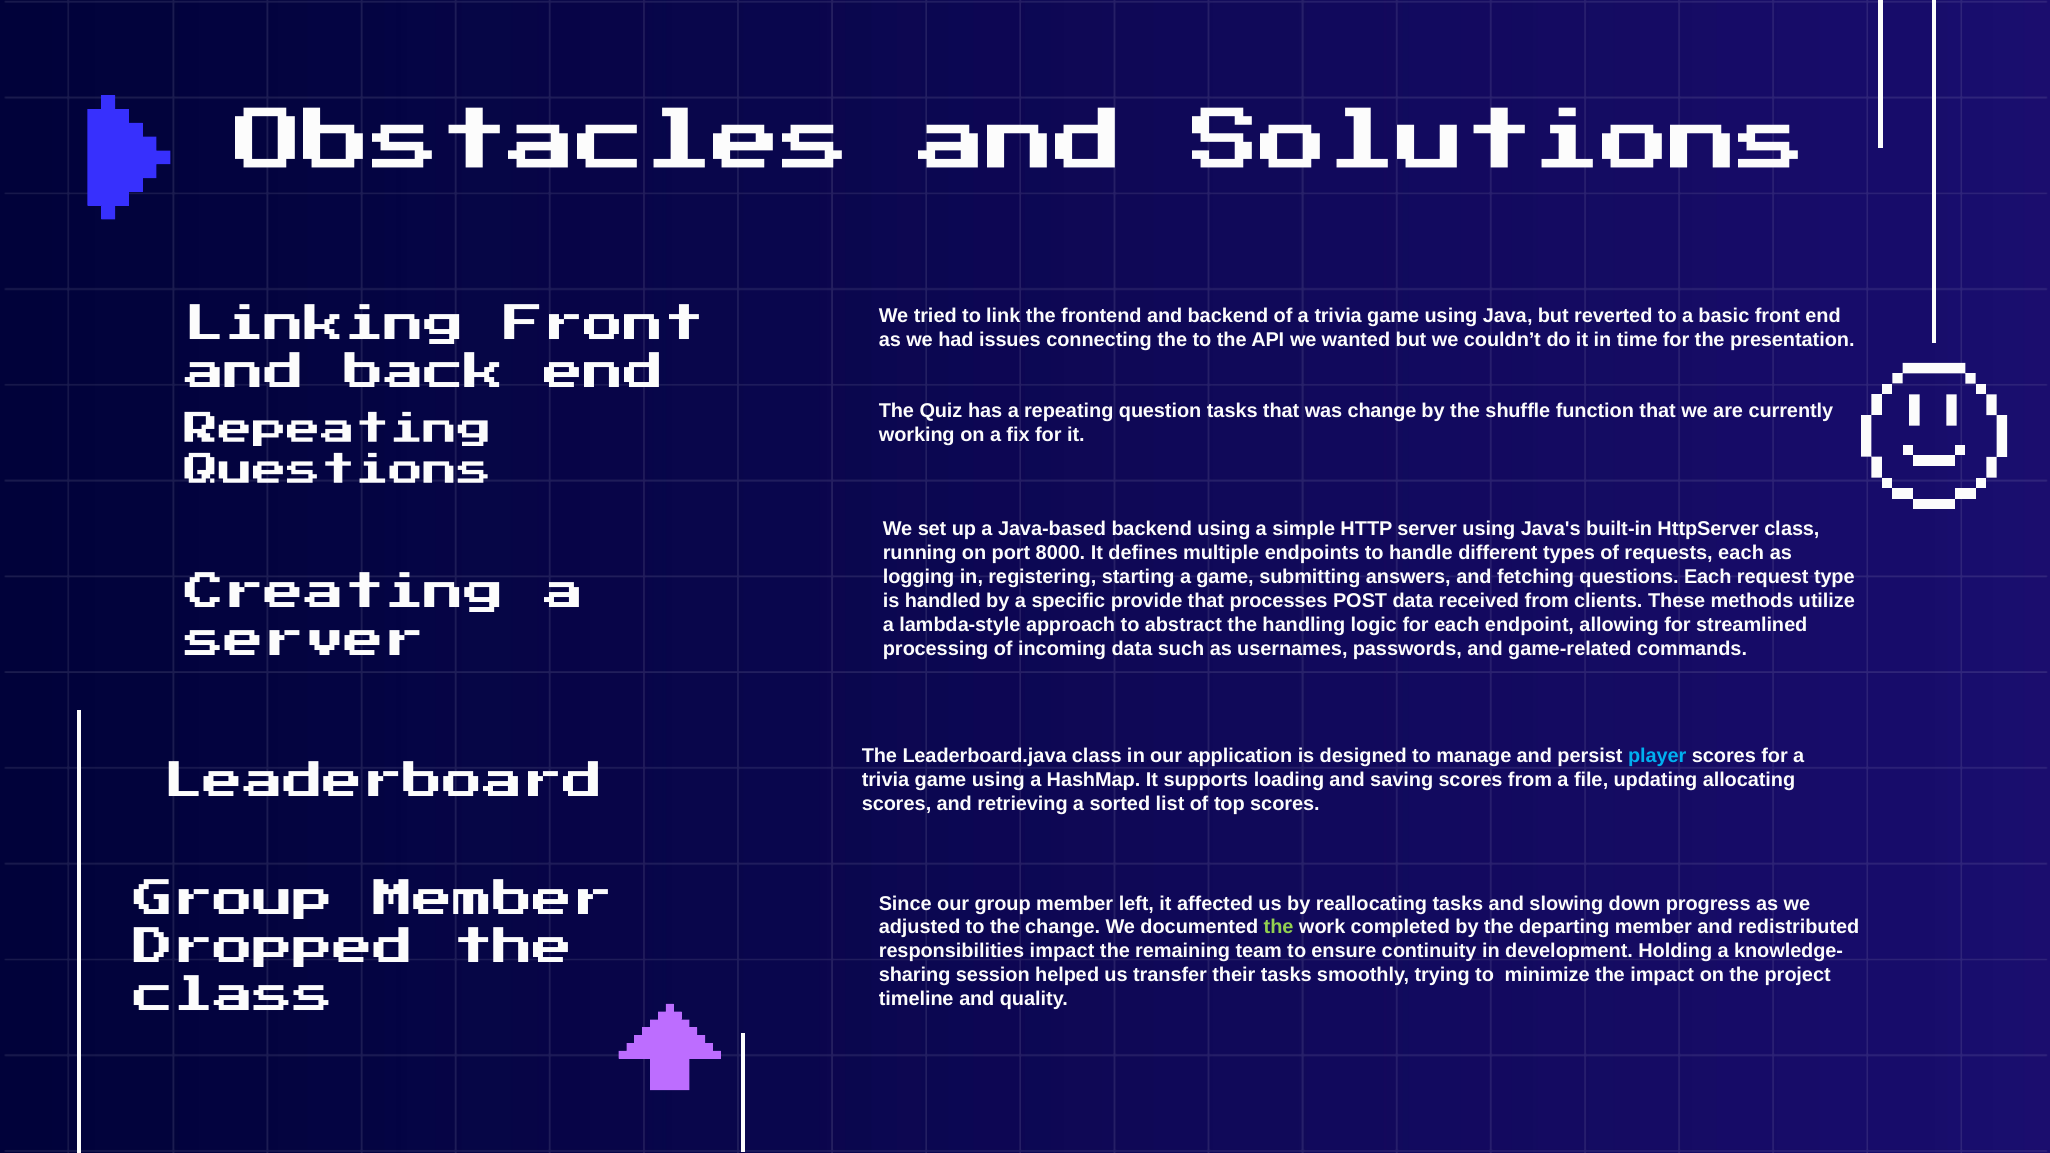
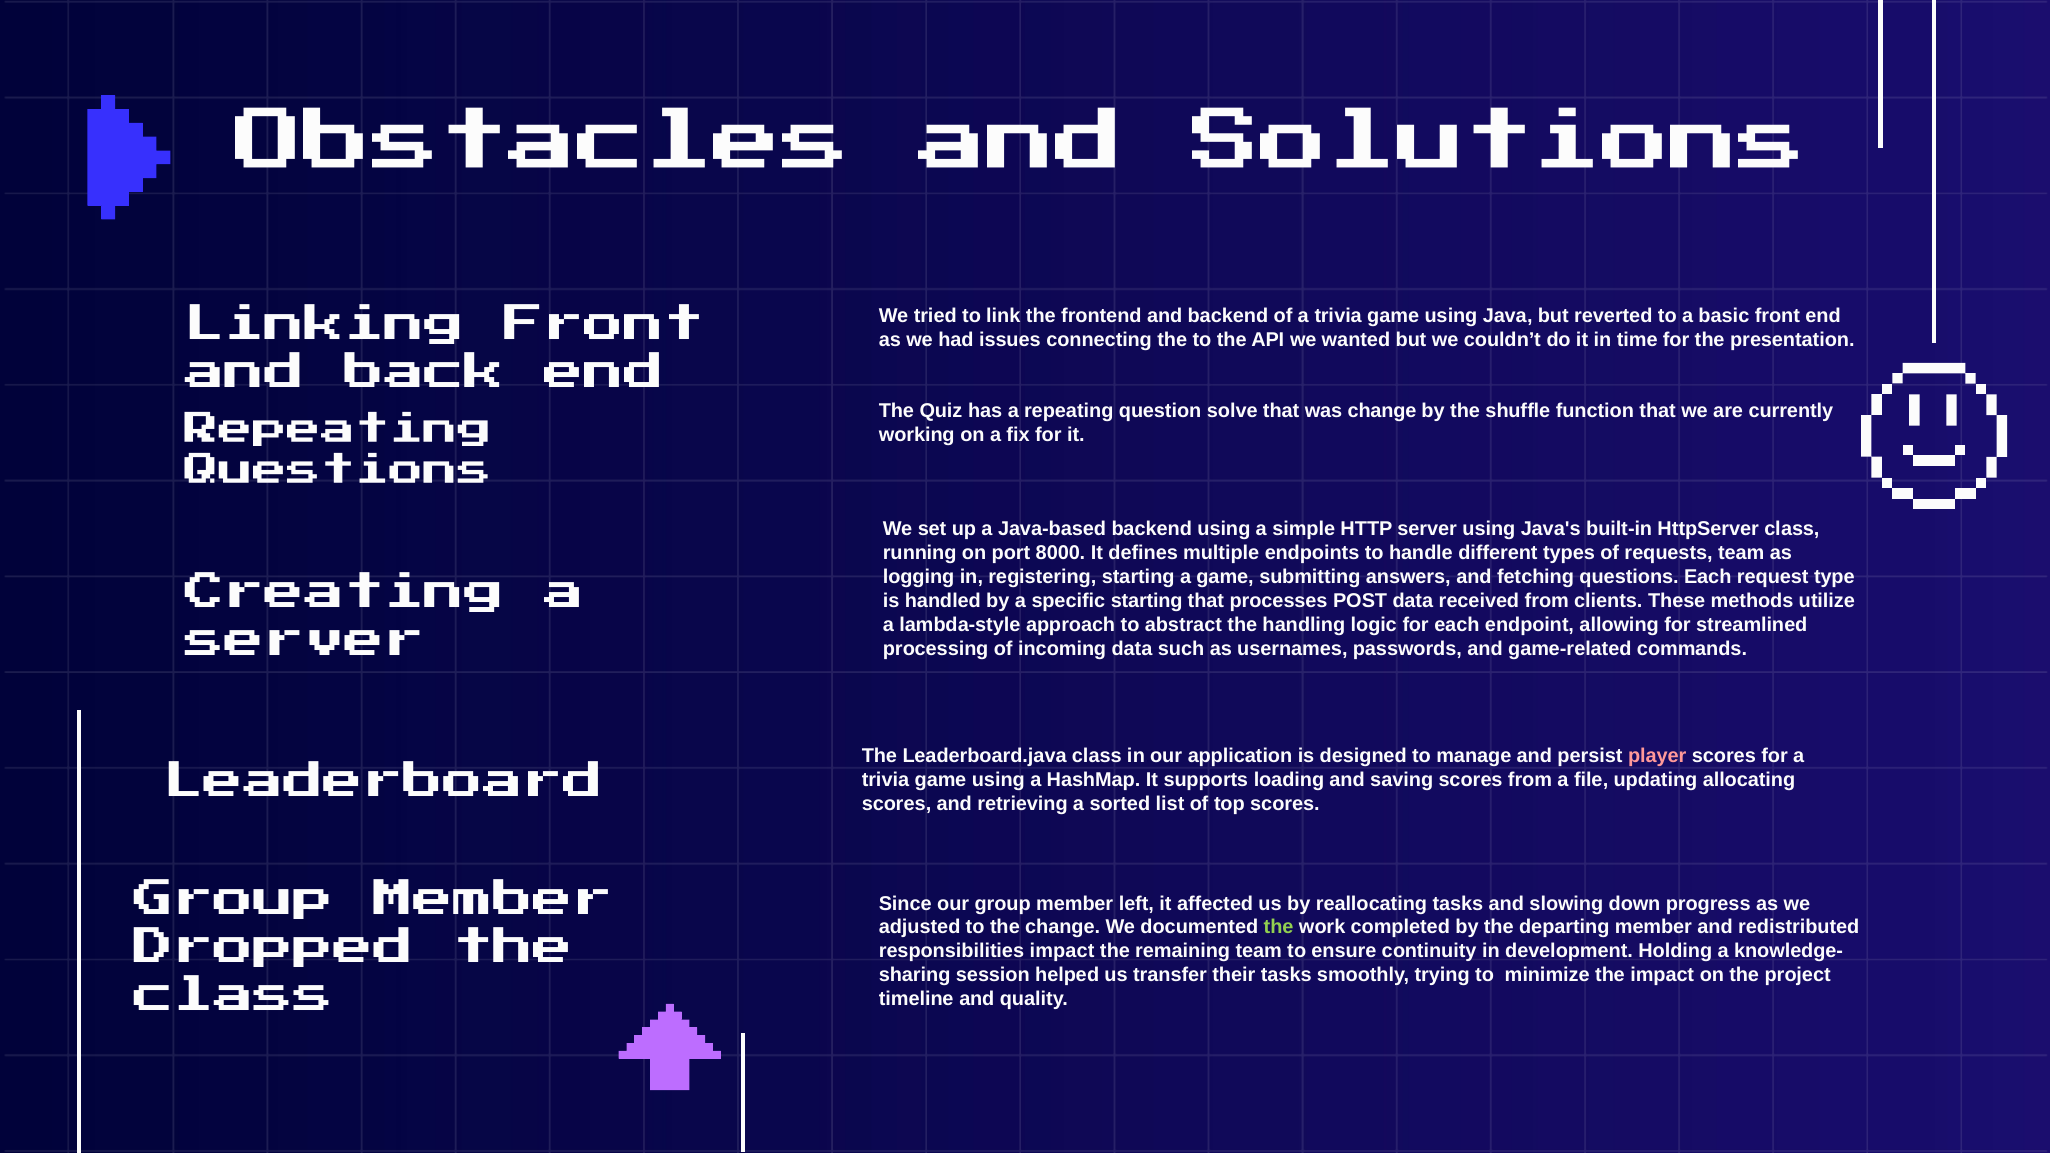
question tasks: tasks -> solve (1232, 411)
requests each: each -> team (1741, 553)
specific provide: provide -> starting (1147, 601)
player colour: light blue -> pink (1657, 756)
